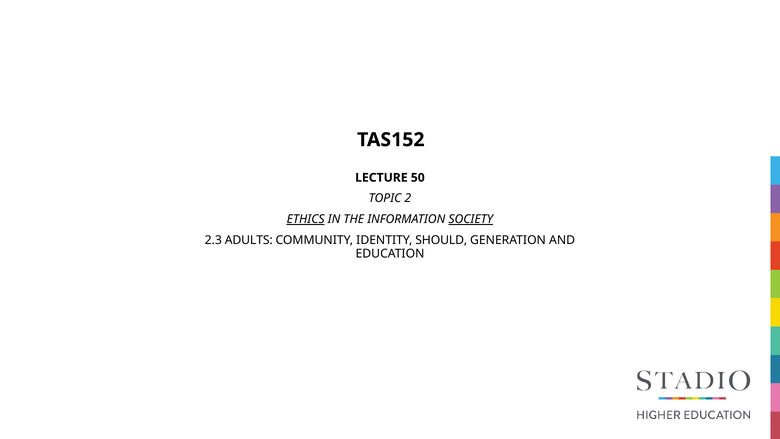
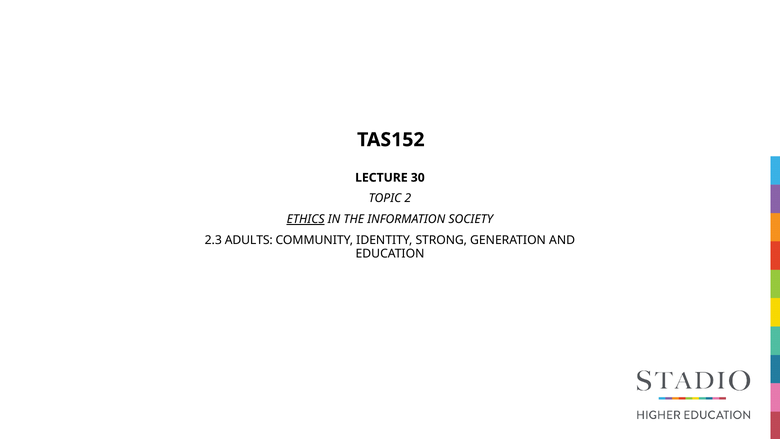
50: 50 -> 30 (418, 178)
SOCIETY underline: present -> none (471, 219)
SHOULD: SHOULD -> STRONG (441, 240)
